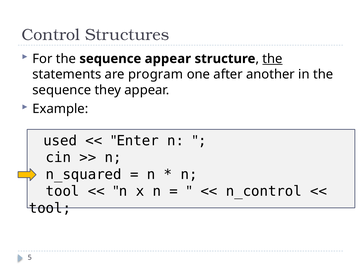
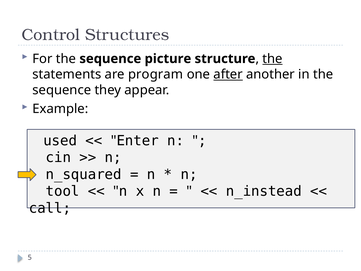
sequence appear: appear -> picture (168, 59)
after underline: none -> present (228, 74)
n_control: n_control -> n_instead (264, 191)
tool: tool -> call (50, 208)
